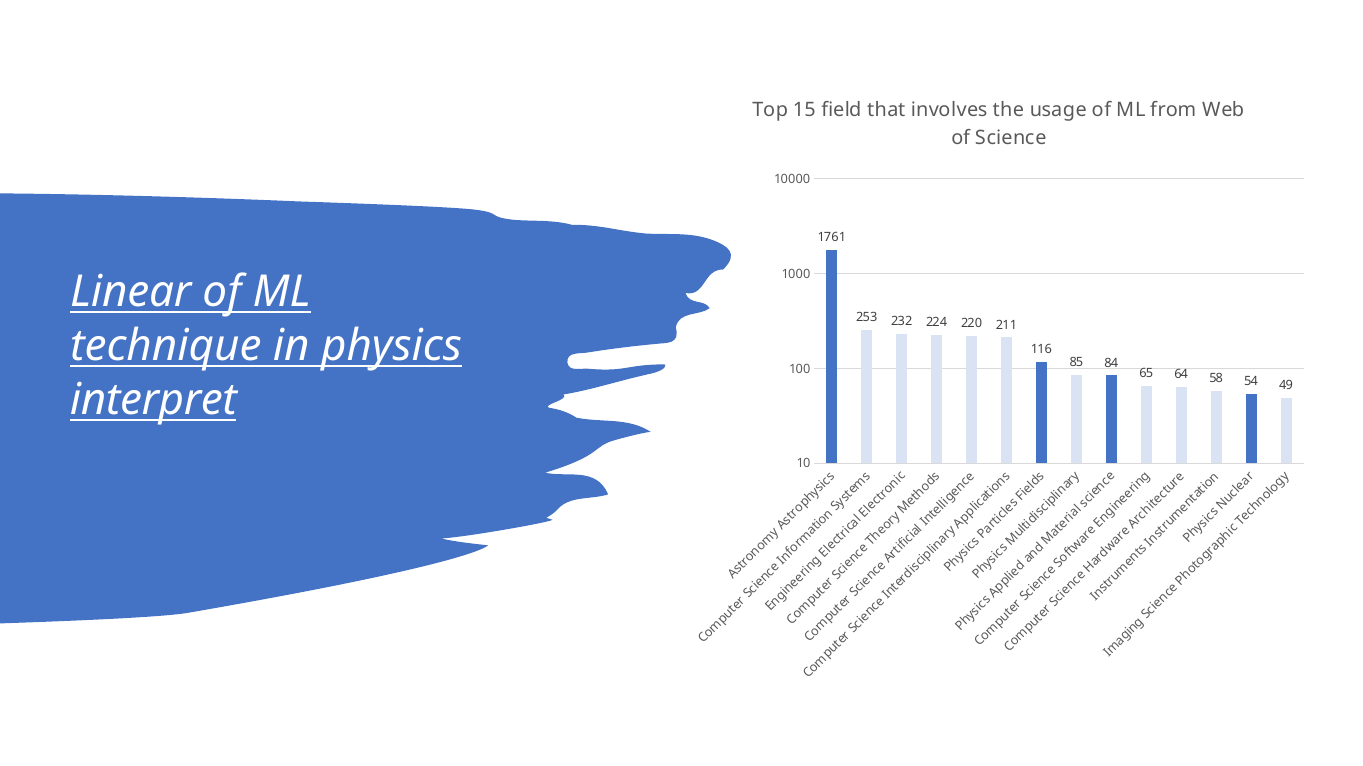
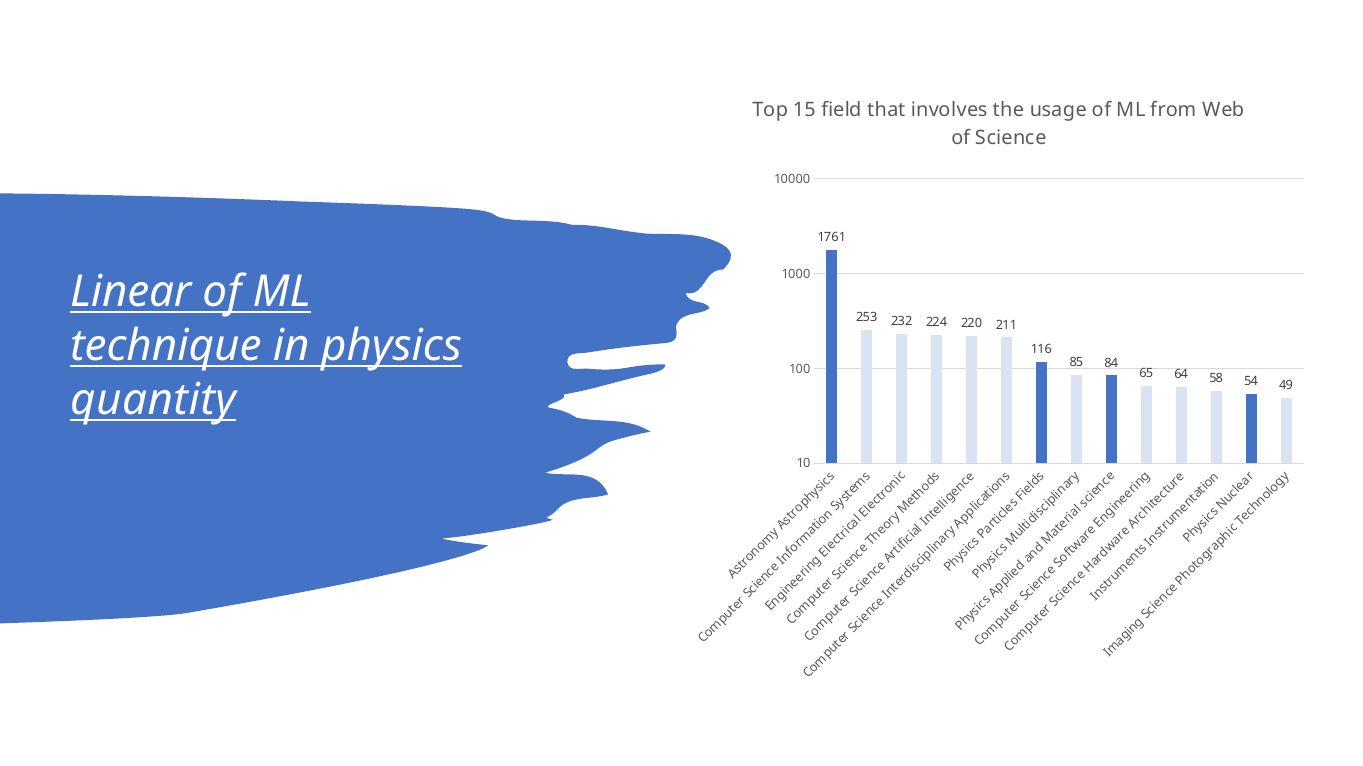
interpret: interpret -> quantity (153, 400)
